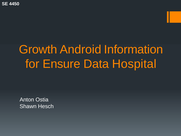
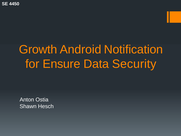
Information: Information -> Notification (133, 49)
Hospital: Hospital -> Security (134, 64)
